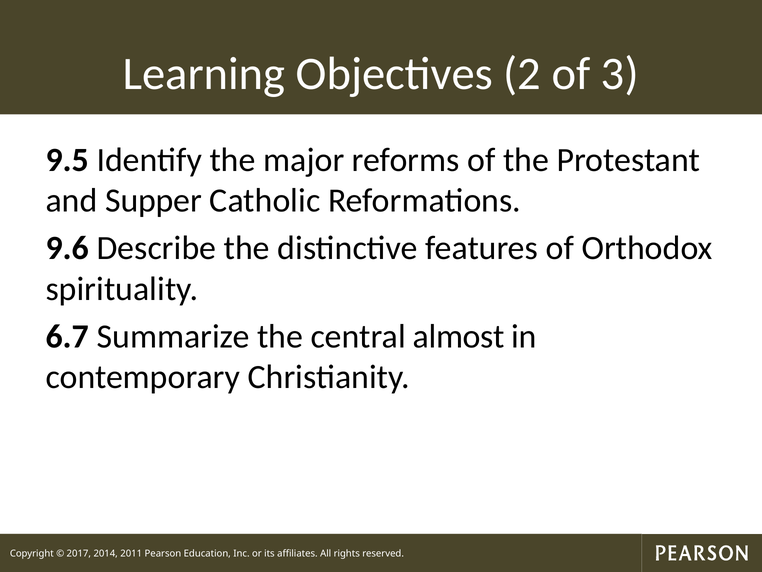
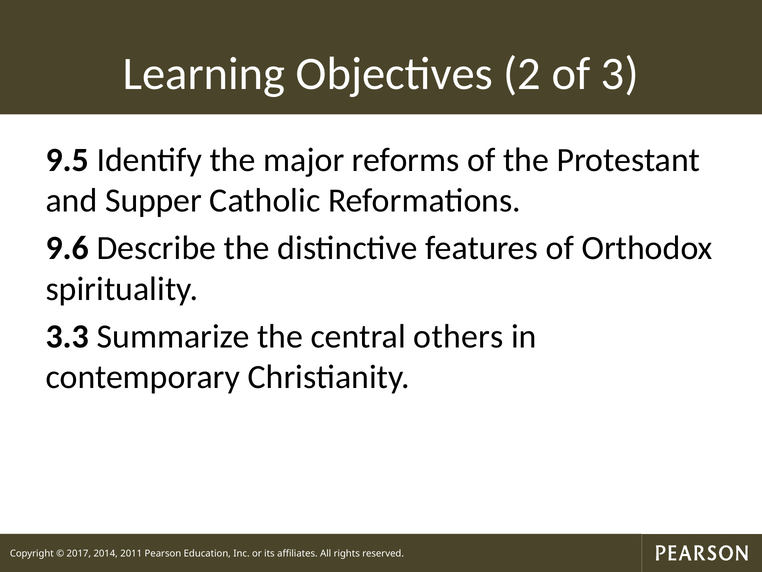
6.7: 6.7 -> 3.3 (67, 336)
almost: almost -> others (458, 336)
